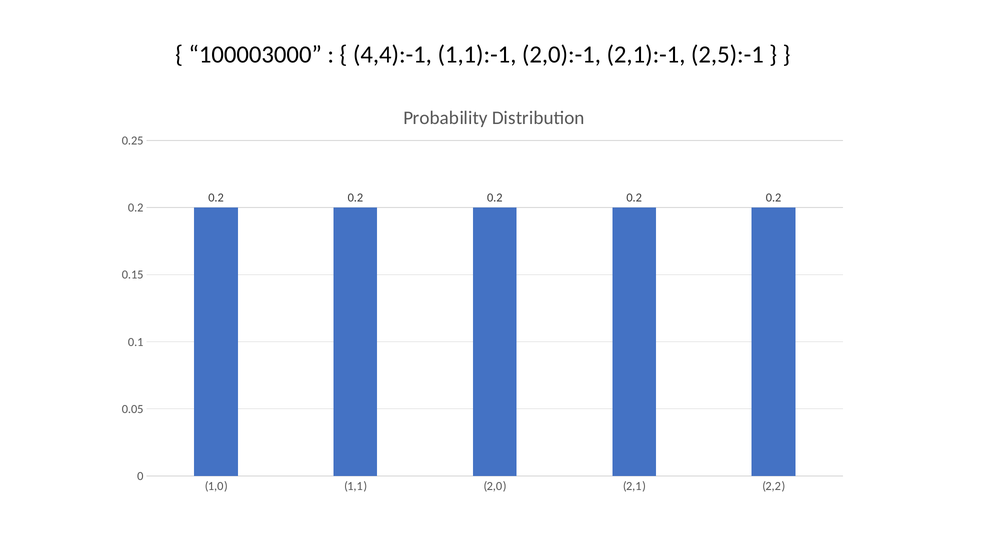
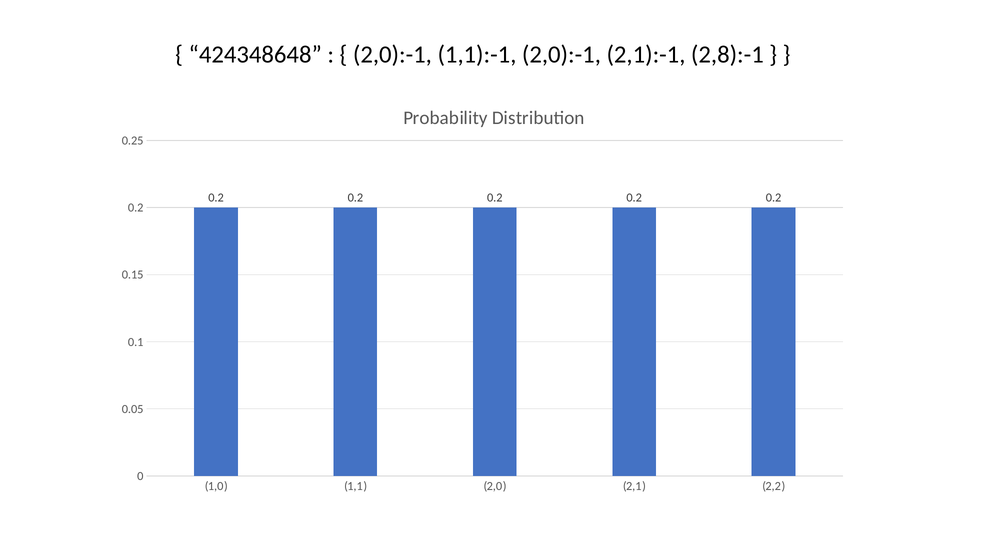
100003000: 100003000 -> 424348648 (255, 54)
4,4):-1: 4,4):-1 -> 2,0):-1 (392, 54)
2,5):-1: 2,5):-1 -> 2,8):-1 (727, 54)
